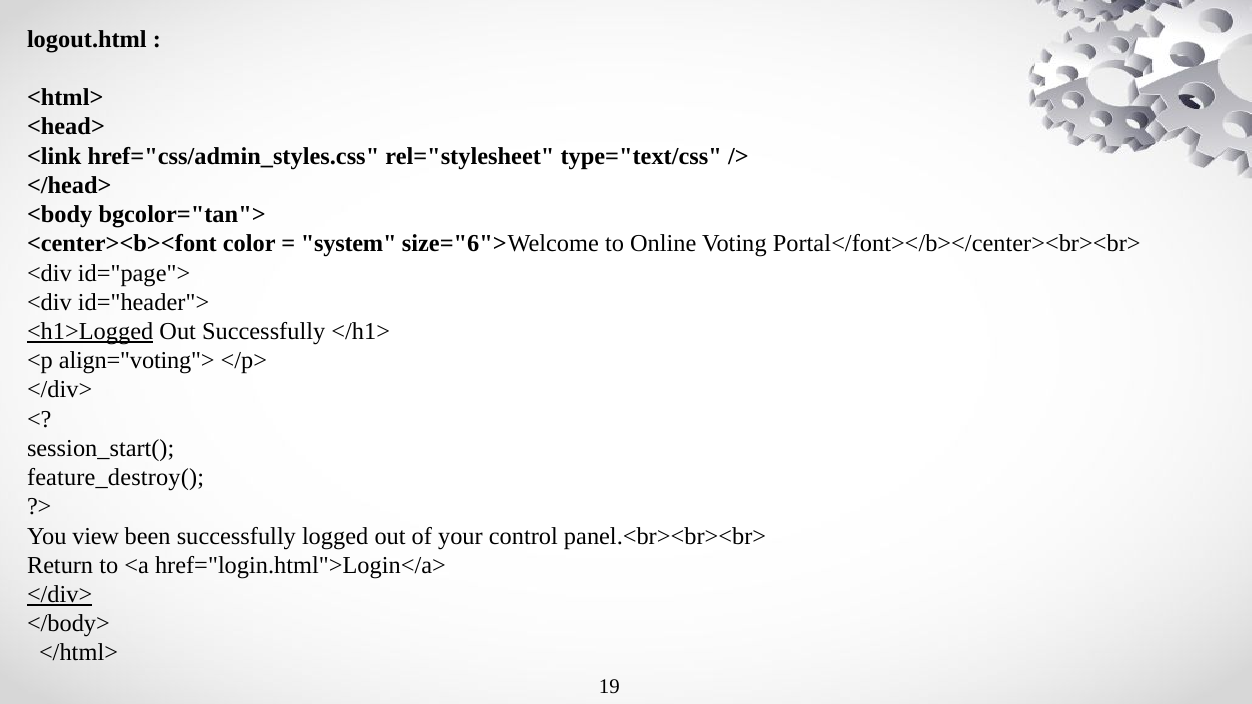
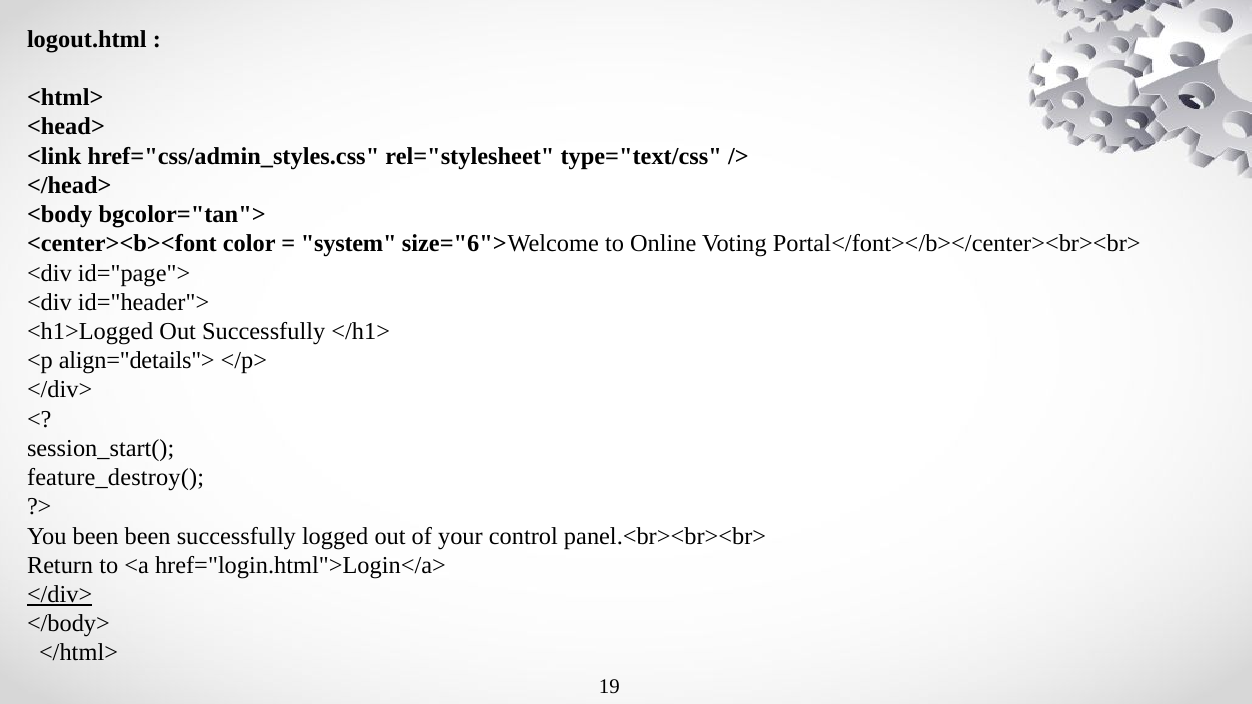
<h1>Logged underline: present -> none (90, 332)
align="voting">: align="voting"> -> align="details"> (137, 361)
You view: view -> been (96, 536)
